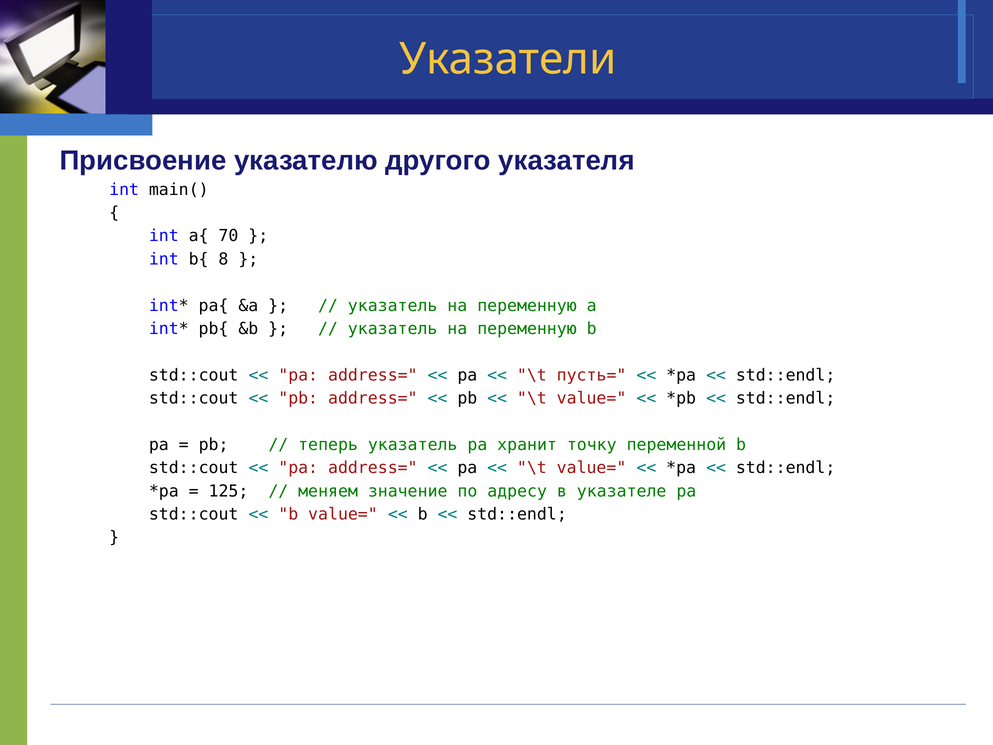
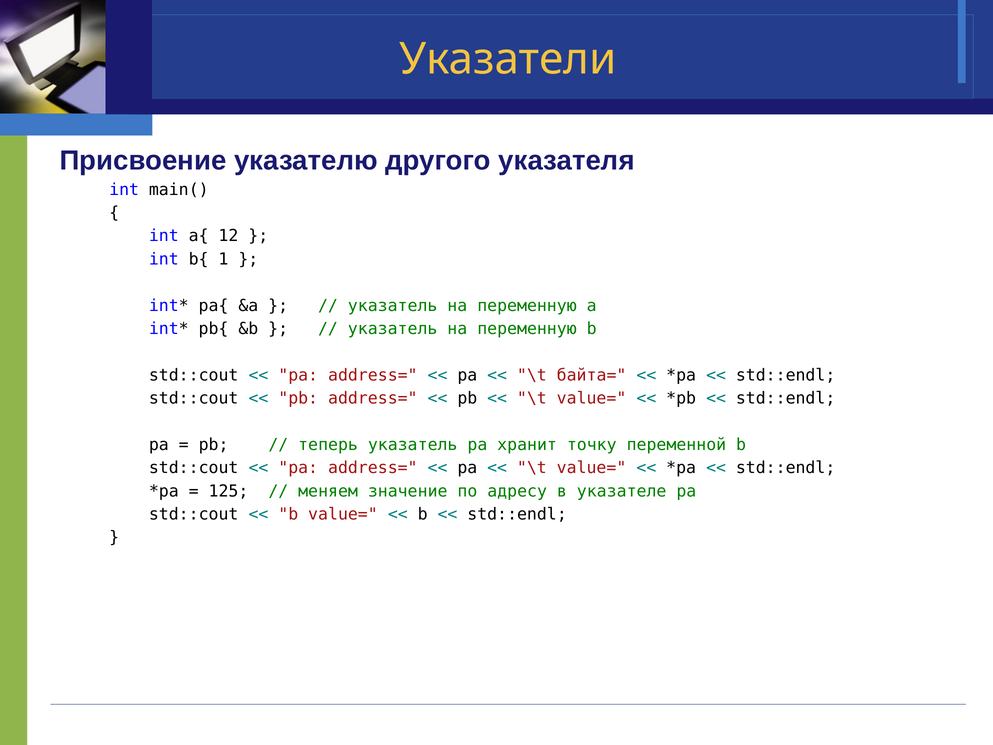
70: 70 -> 12 (228, 236)
8: 8 -> 1 (223, 259)
пусть=: пусть= -> байта= (592, 375)
